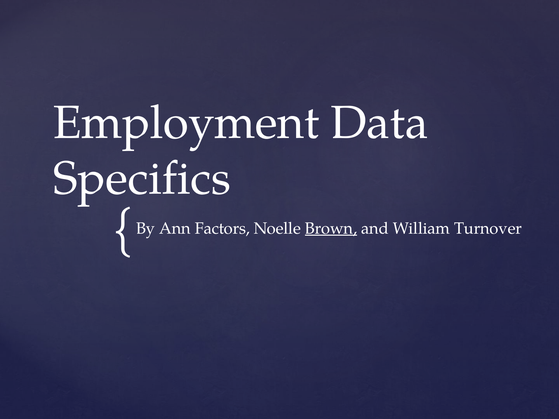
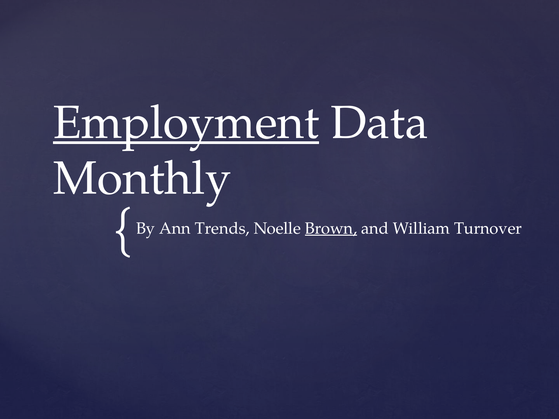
Employment underline: none -> present (186, 123)
Specifics: Specifics -> Monthly (142, 179)
Factors: Factors -> Trends (222, 228)
